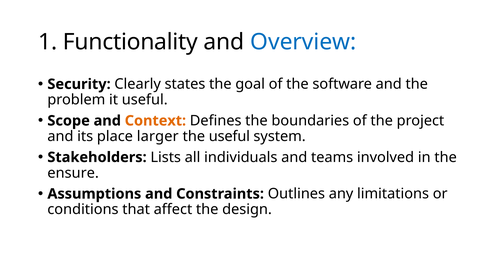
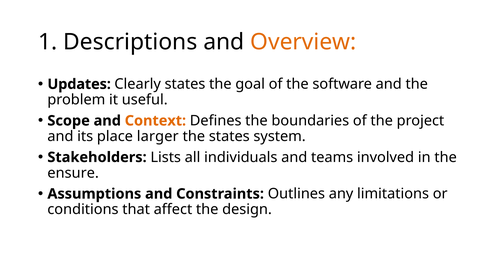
Functionality: Functionality -> Descriptions (130, 42)
Overview colour: blue -> orange (303, 42)
Security: Security -> Updates (79, 84)
the useful: useful -> states (229, 137)
